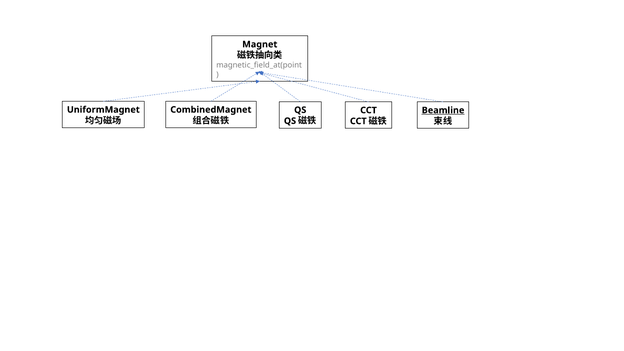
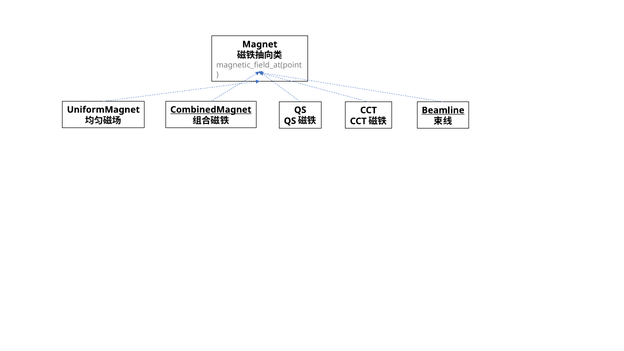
CombinedMagnet underline: none -> present (211, 110)
